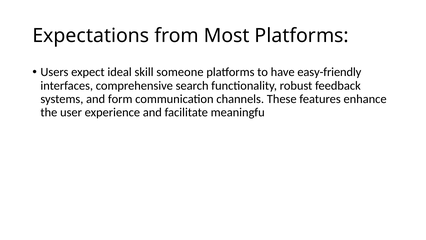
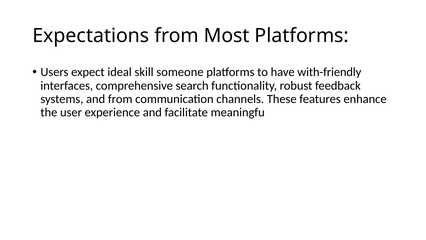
easy-friendly: easy-friendly -> with-friendly (329, 72)
and form: form -> from (120, 99)
